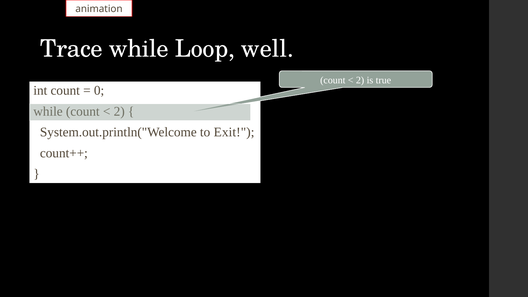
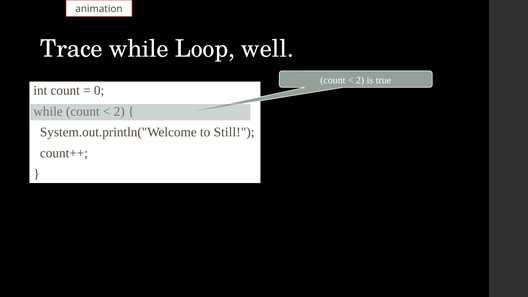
Exit: Exit -> Still (234, 132)
